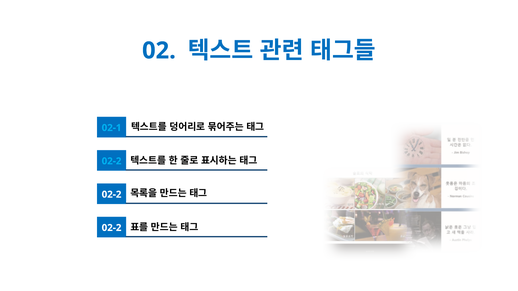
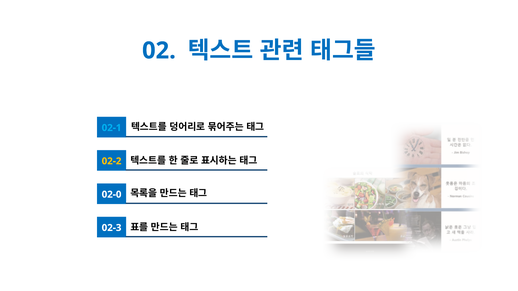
02-2 colour: light blue -> yellow (112, 161)
02-2: 02-2 -> 02-0 (112, 195)
02-2: 02-2 -> 02-3 (112, 228)
